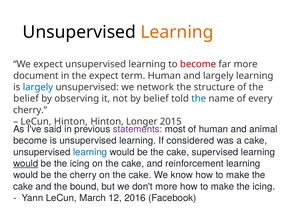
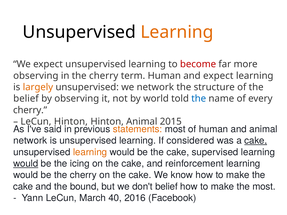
document: document -> observing (36, 76)
in the expect: expect -> cherry (104, 76)
and largely: largely -> expect (218, 76)
largely colour: blue -> orange (38, 87)
by belief: belief -> world (156, 99)
Hinton Longer: Longer -> Animal (142, 122)
statements colour: purple -> orange (138, 129)
become: become -> network (30, 141)
cake underline: none -> present (256, 141)
learning colour: blue -> orange (90, 152)
don't more: more -> belief (166, 187)
make the icing: icing -> most (264, 187)
12: 12 -> 40 (115, 198)
